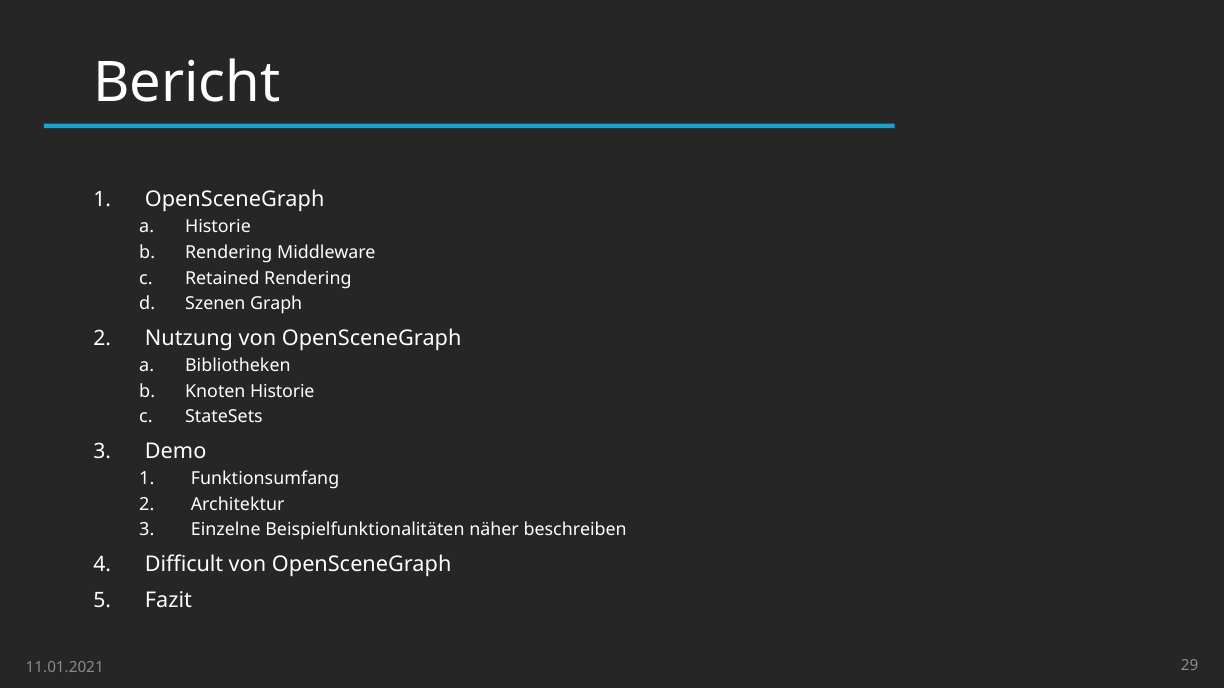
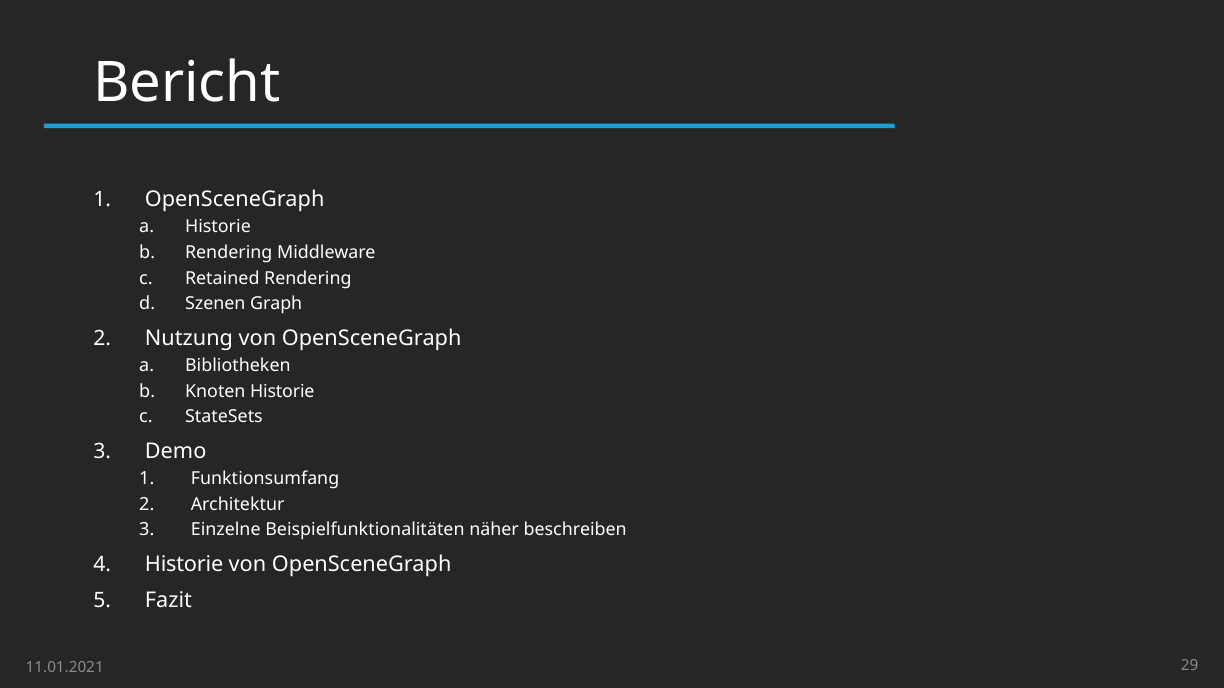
Difficult: Difficult -> Historie (184, 565)
